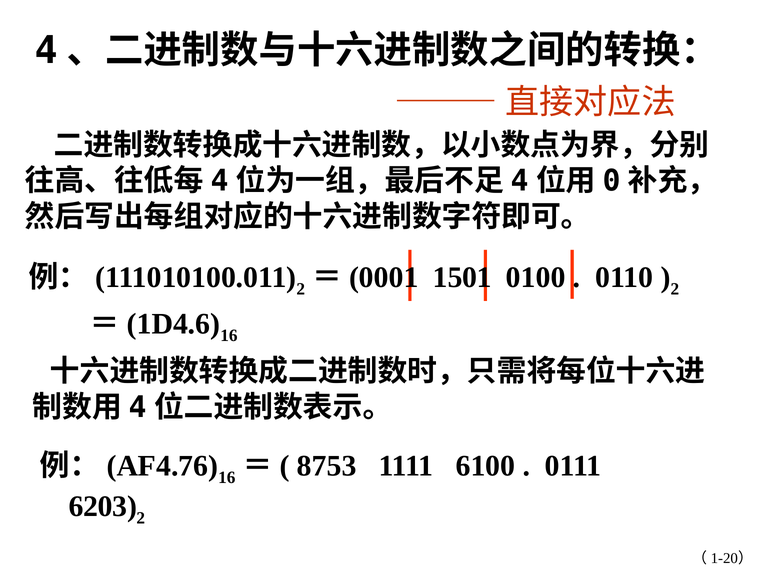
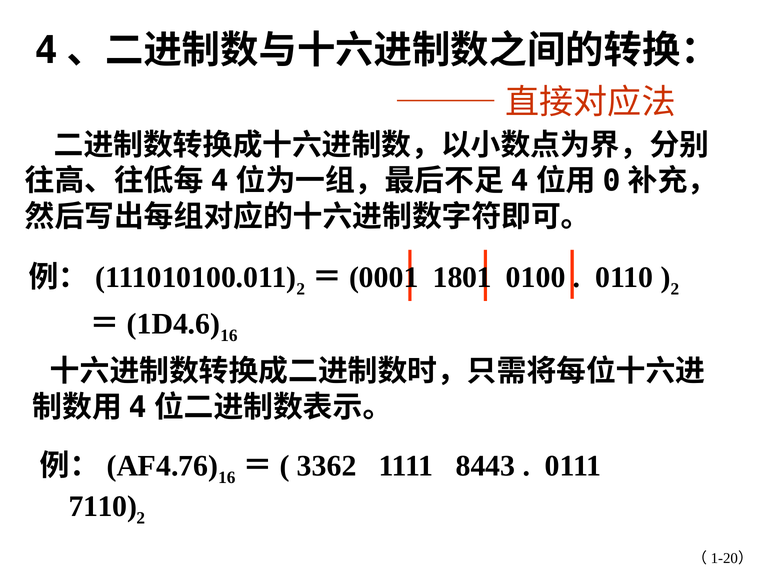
1501: 1501 -> 1801 (462, 277)
8753: 8753 -> 3362 (327, 466)
6100: 6100 -> 8443 (485, 466)
6203: 6203 -> 7110 (103, 507)
